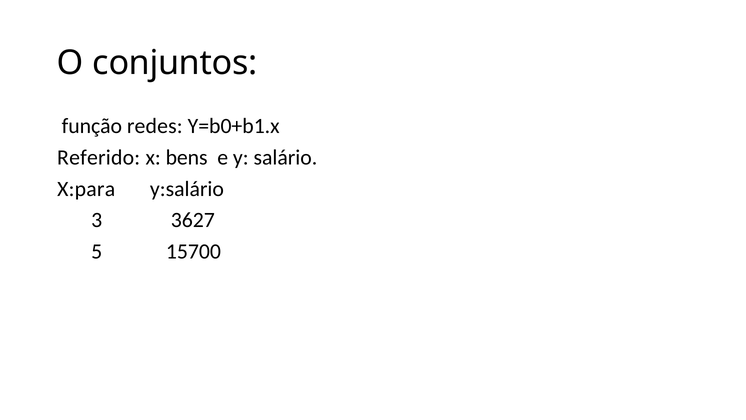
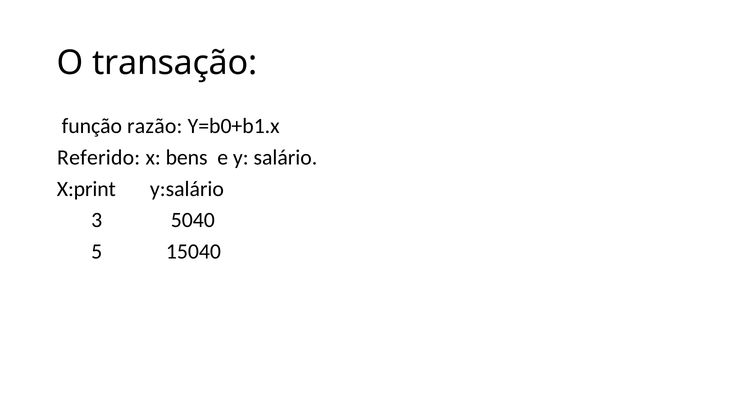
conjuntos: conjuntos -> transação (175, 63)
redes: redes -> razão (155, 126)
X:para: X:para -> X:print (86, 189)
3627: 3627 -> 5040 (193, 220)
15700: 15700 -> 15040 (193, 251)
